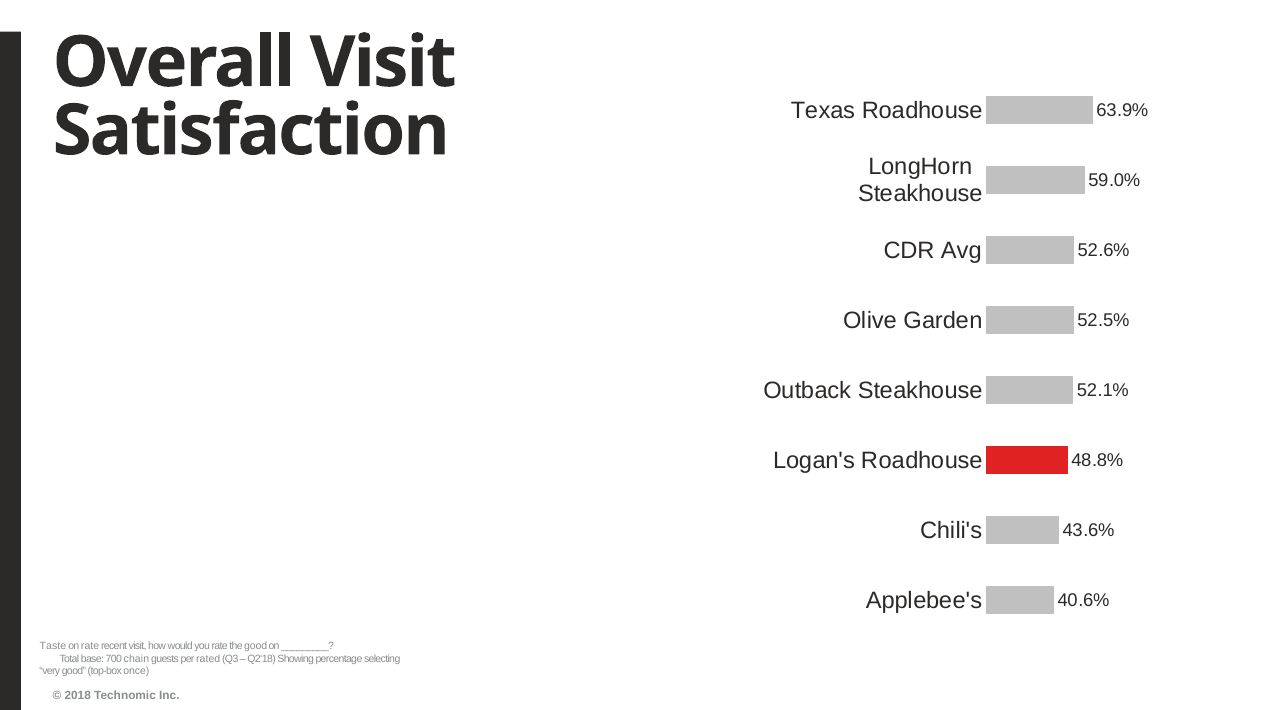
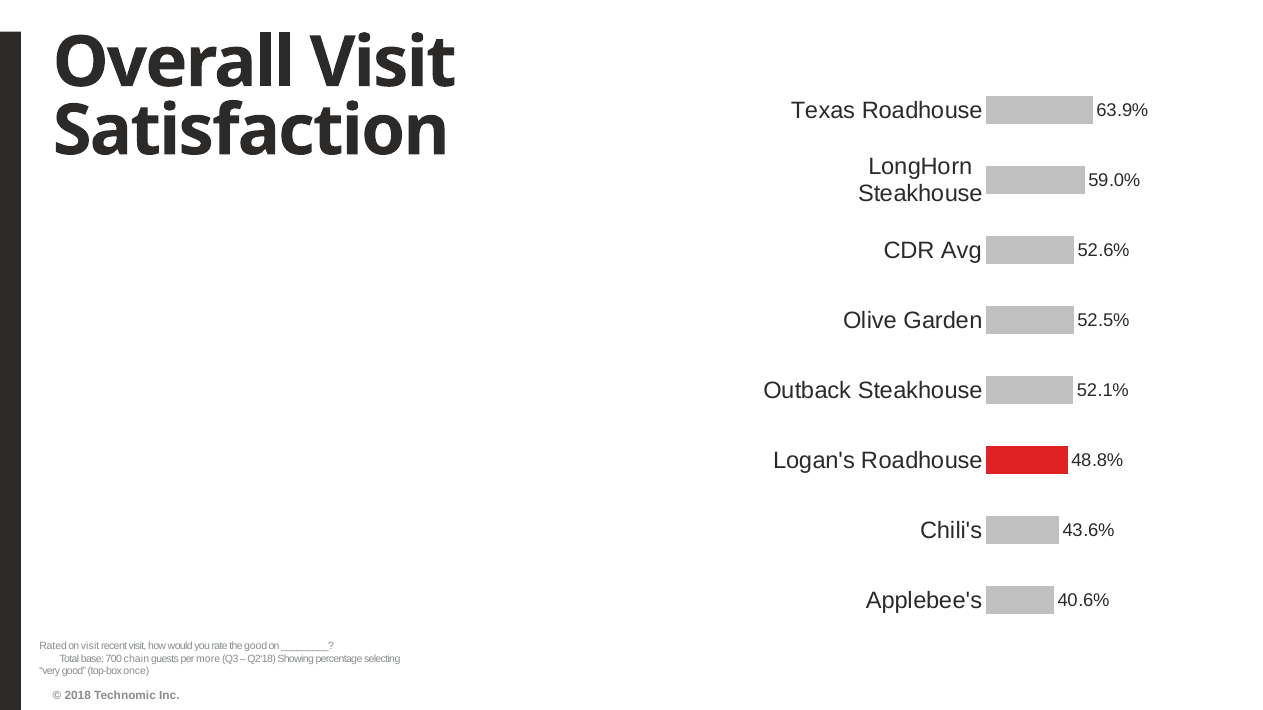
Taste: Taste -> Rated (53, 646)
on rate: rate -> visit (90, 646)
rated: rated -> more (208, 659)
